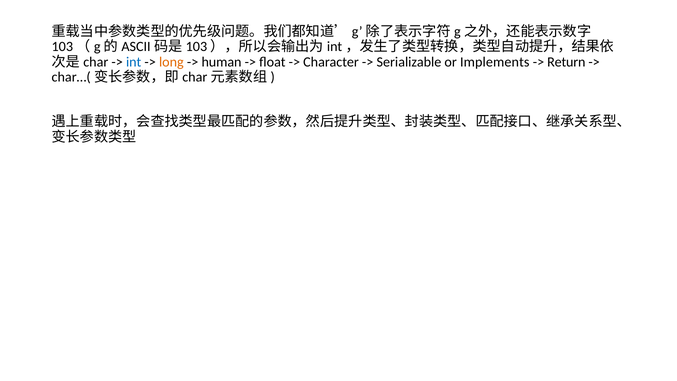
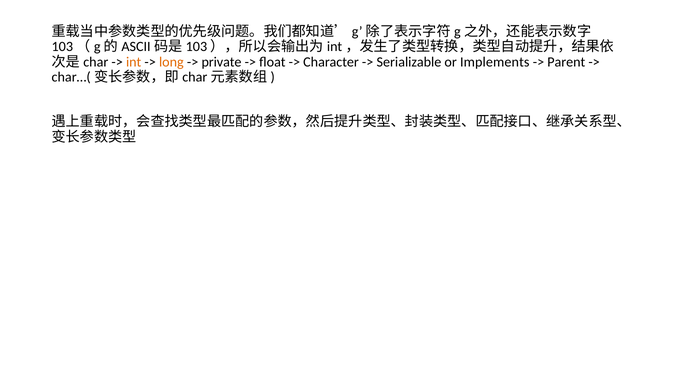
int colour: blue -> orange (134, 62)
human: human -> private (222, 62)
Return: Return -> Parent (566, 62)
